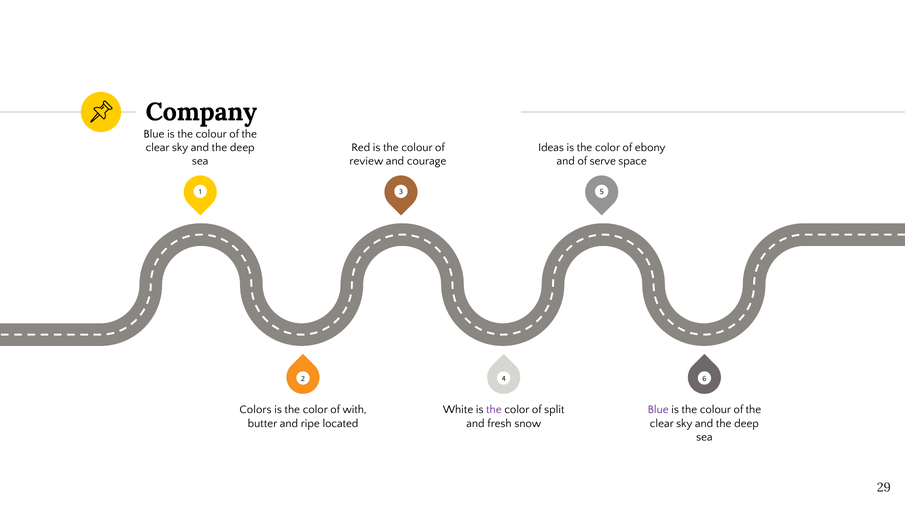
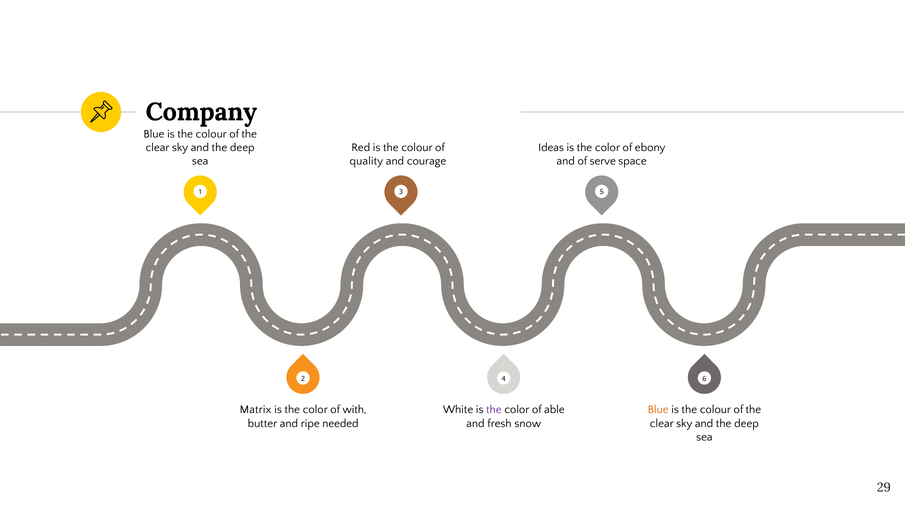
review: review -> quality (366, 161)
Colors: Colors -> Matrix (256, 410)
split: split -> able (554, 410)
Blue colour: purple -> orange (658, 410)
located: located -> needed (340, 423)
